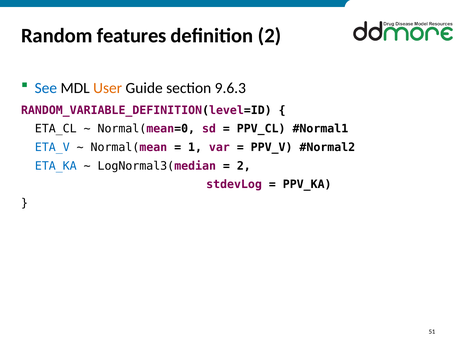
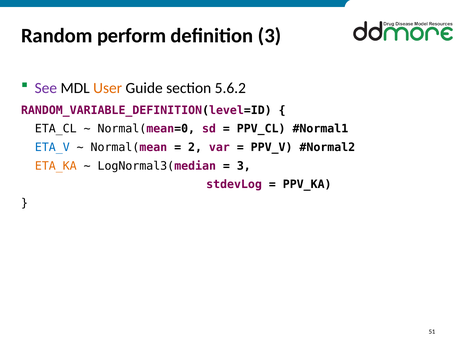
features: features -> perform (132, 36)
definition 2: 2 -> 3 (270, 36)
See colour: blue -> purple (46, 88)
9.6.3: 9.6.3 -> 5.6.2 (230, 88)
1: 1 -> 2 (195, 147)
ETA_KA colour: blue -> orange (56, 166)
2: 2 -> 3 (244, 166)
